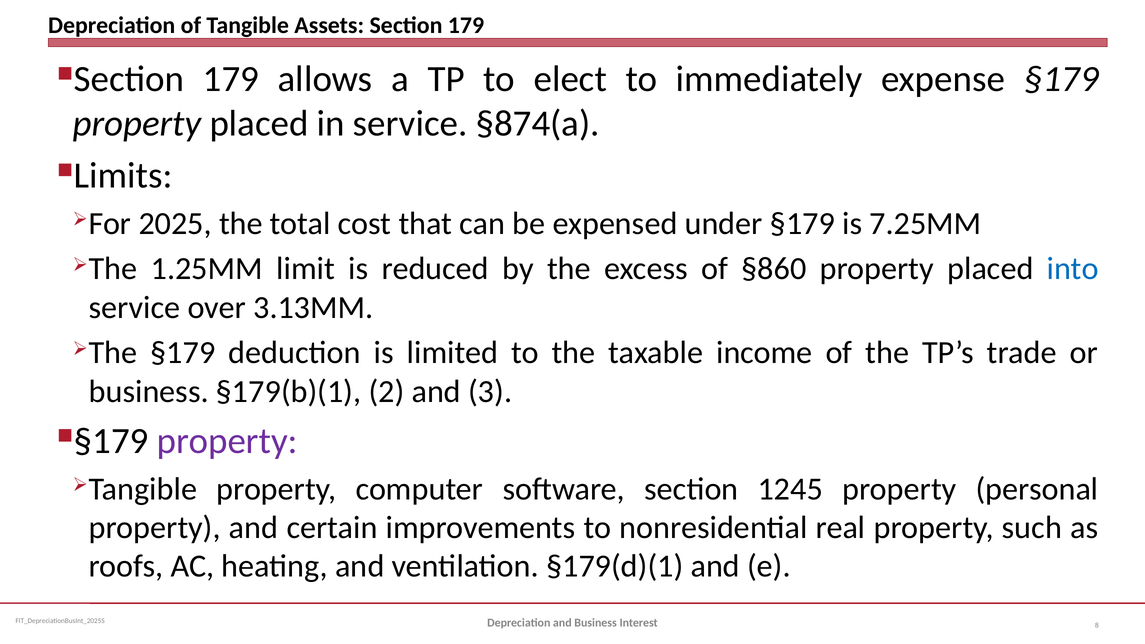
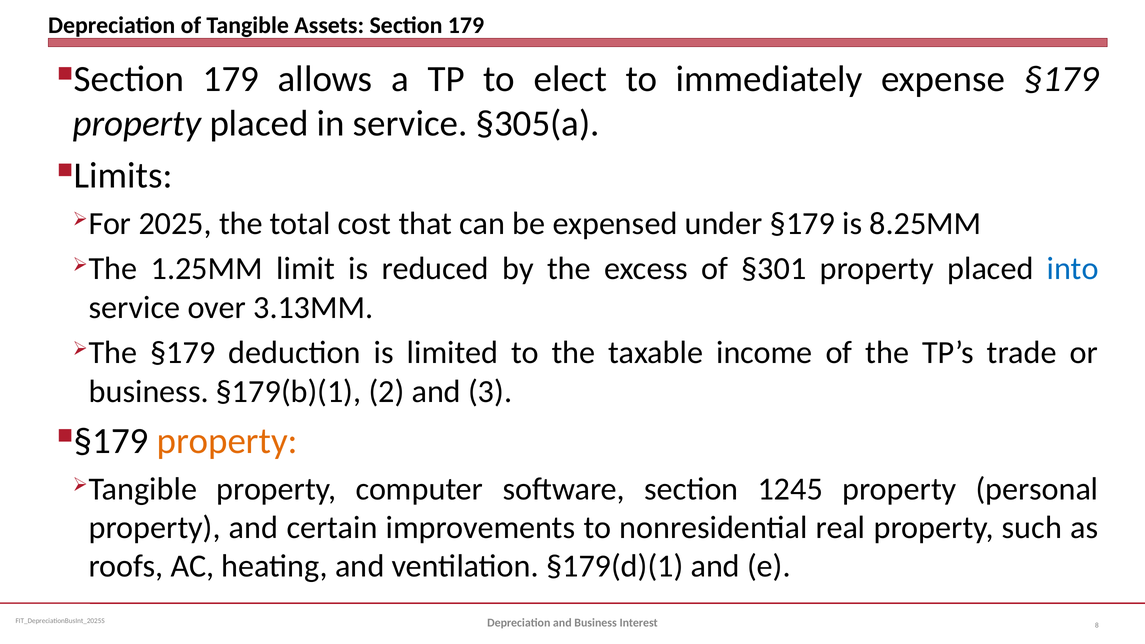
§874(a: §874(a -> §305(a (538, 124)
7.25MM: 7.25MM -> 8.25MM (925, 223)
§860: §860 -> §301 (774, 269)
property colour: purple -> orange (227, 441)
